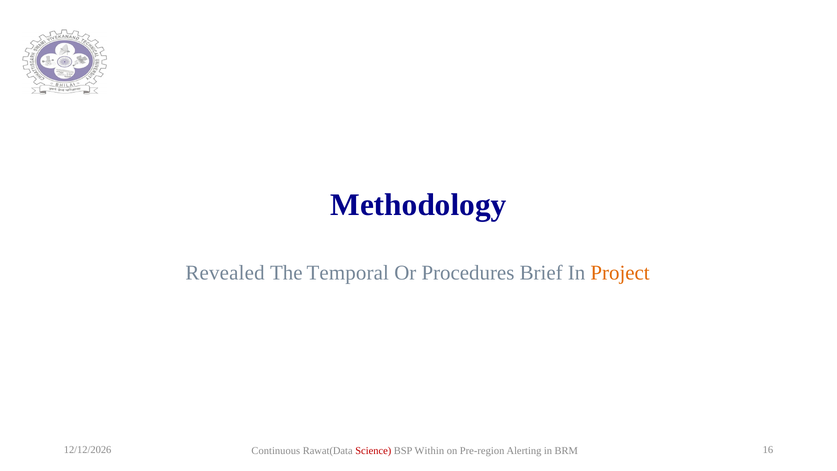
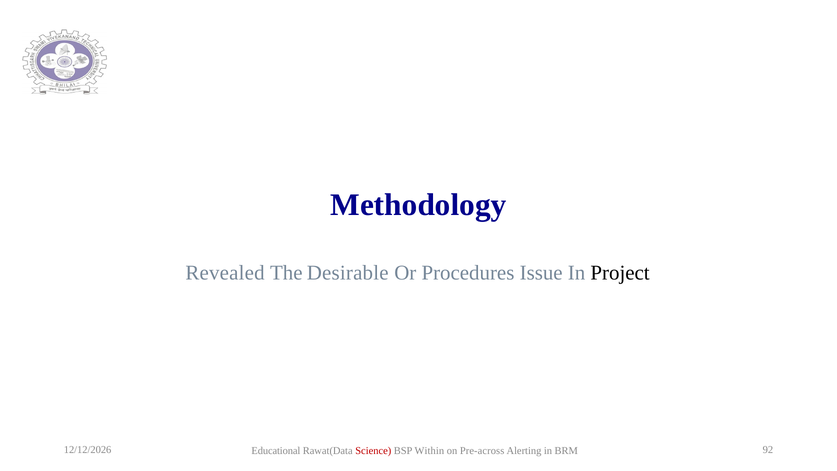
Temporal: Temporal -> Desirable (348, 273)
Brief: Brief -> Issue (541, 273)
Project colour: orange -> black (620, 273)
Continuous: Continuous -> Educational (276, 451)
Pre-region: Pre-region -> Pre-across (482, 451)
16: 16 -> 92 (768, 450)
